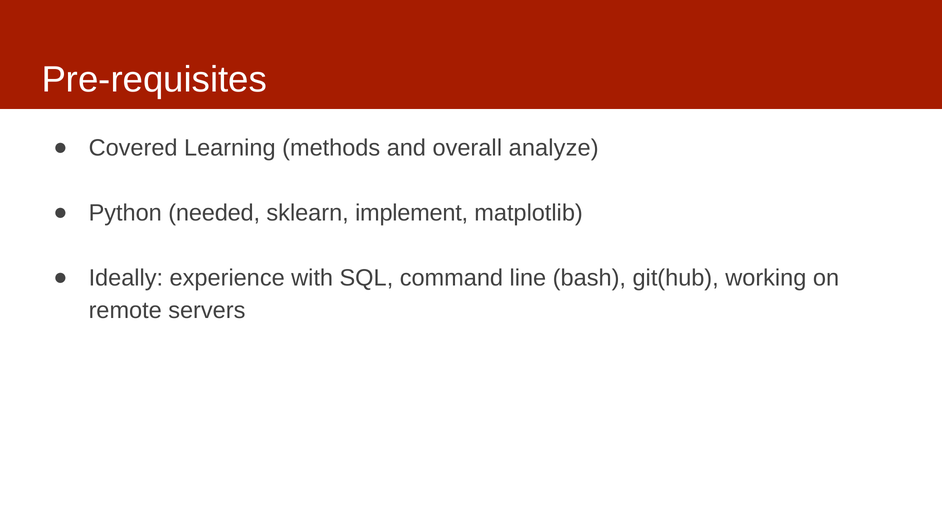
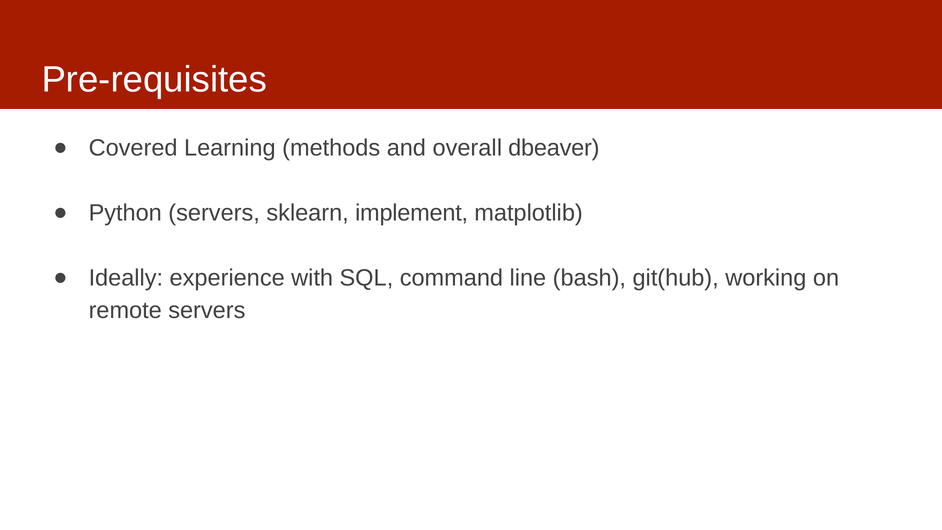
analyze: analyze -> dbeaver (554, 148)
Python needed: needed -> servers (214, 213)
